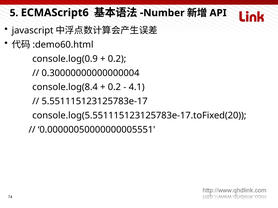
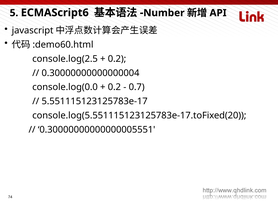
console.log(0.9: console.log(0.9 -> console.log(2.5 (65, 59)
console.log(8.4: console.log(8.4 -> console.log(0.0 (65, 87)
4.1: 4.1 -> 0.7 (137, 87)
0.00000050000000005551: 0.00000050000000005551 -> 0.30000000000000005551 (97, 130)
